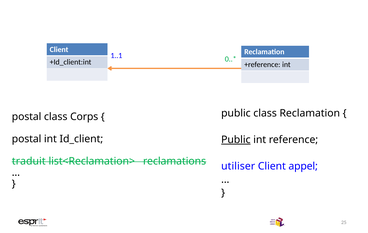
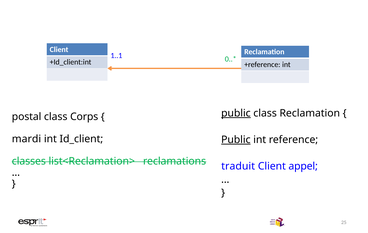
public underline: none -> present (236, 114)
postal: postal -> mardi (27, 139)
traduit: traduit -> classes (29, 162)
utiliser: utiliser -> traduit (238, 167)
